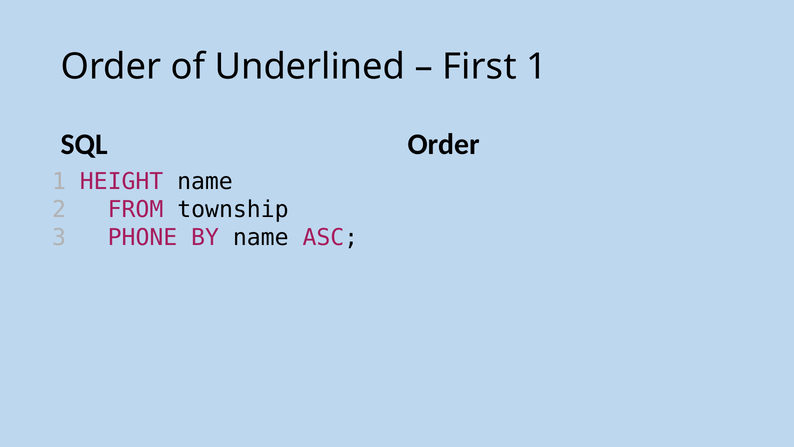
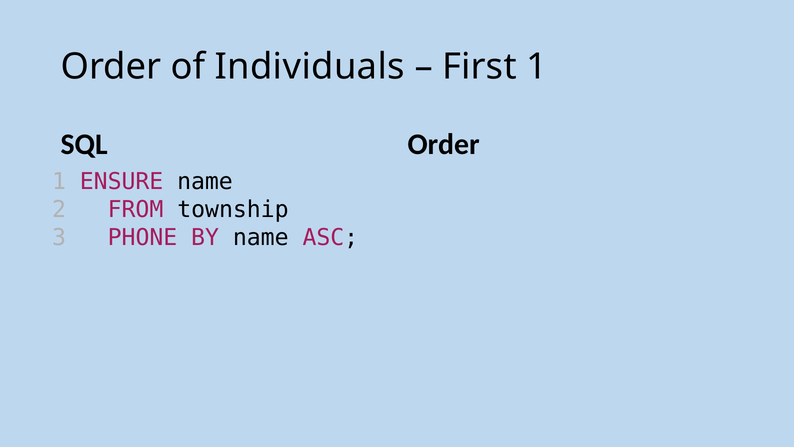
Underlined: Underlined -> Individuals (310, 67)
HEIGHT: HEIGHT -> ENSURE (122, 182)
